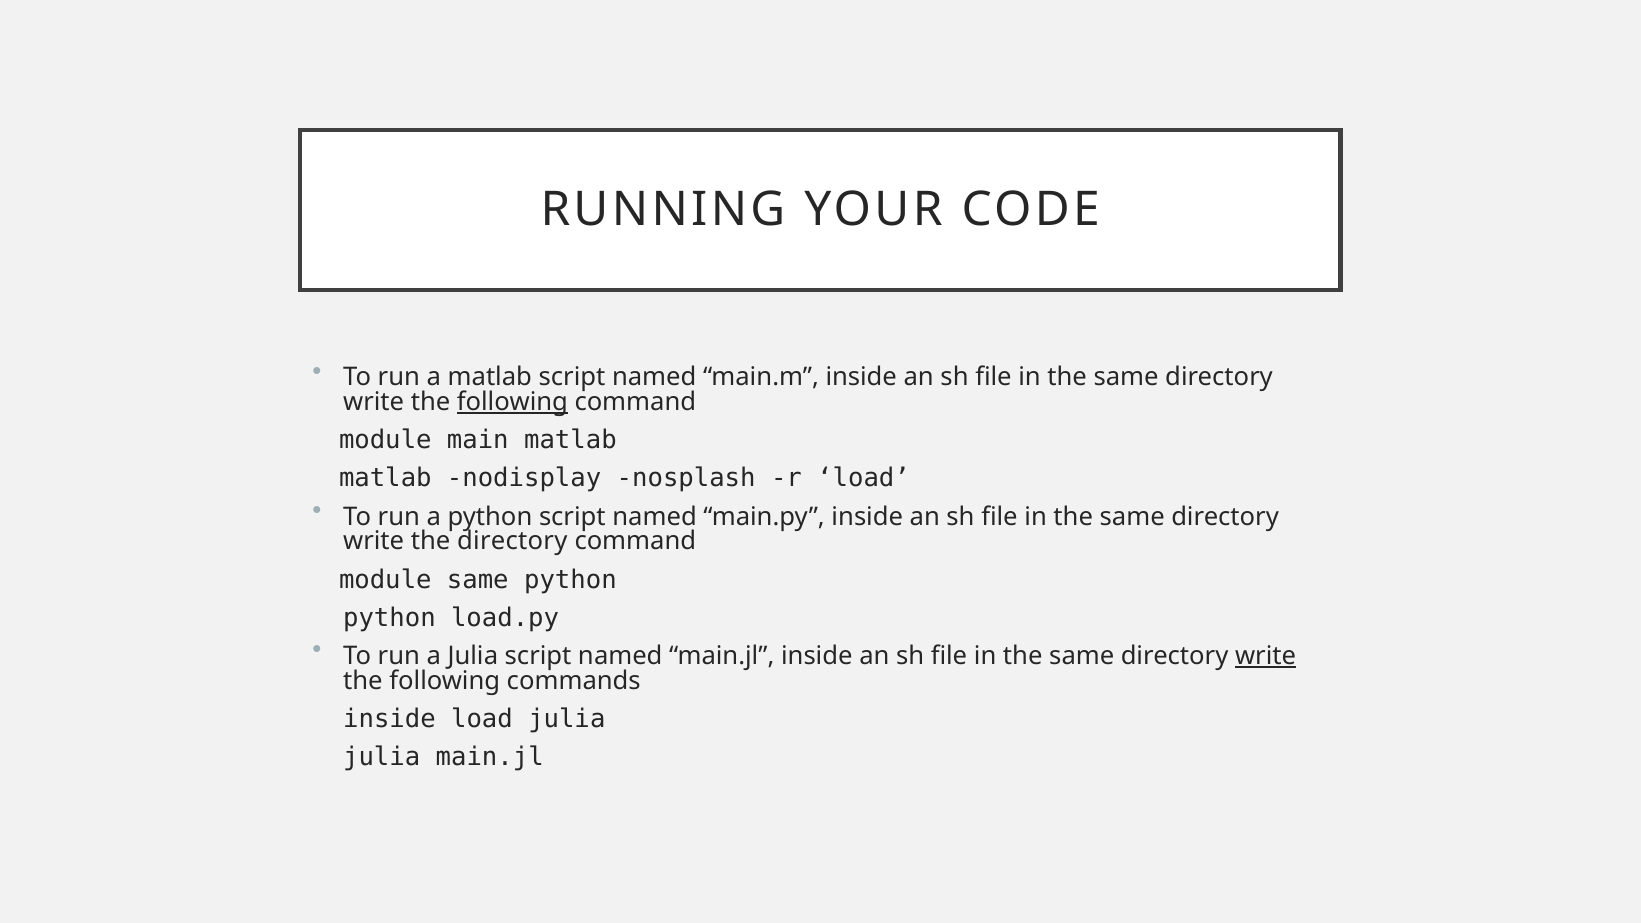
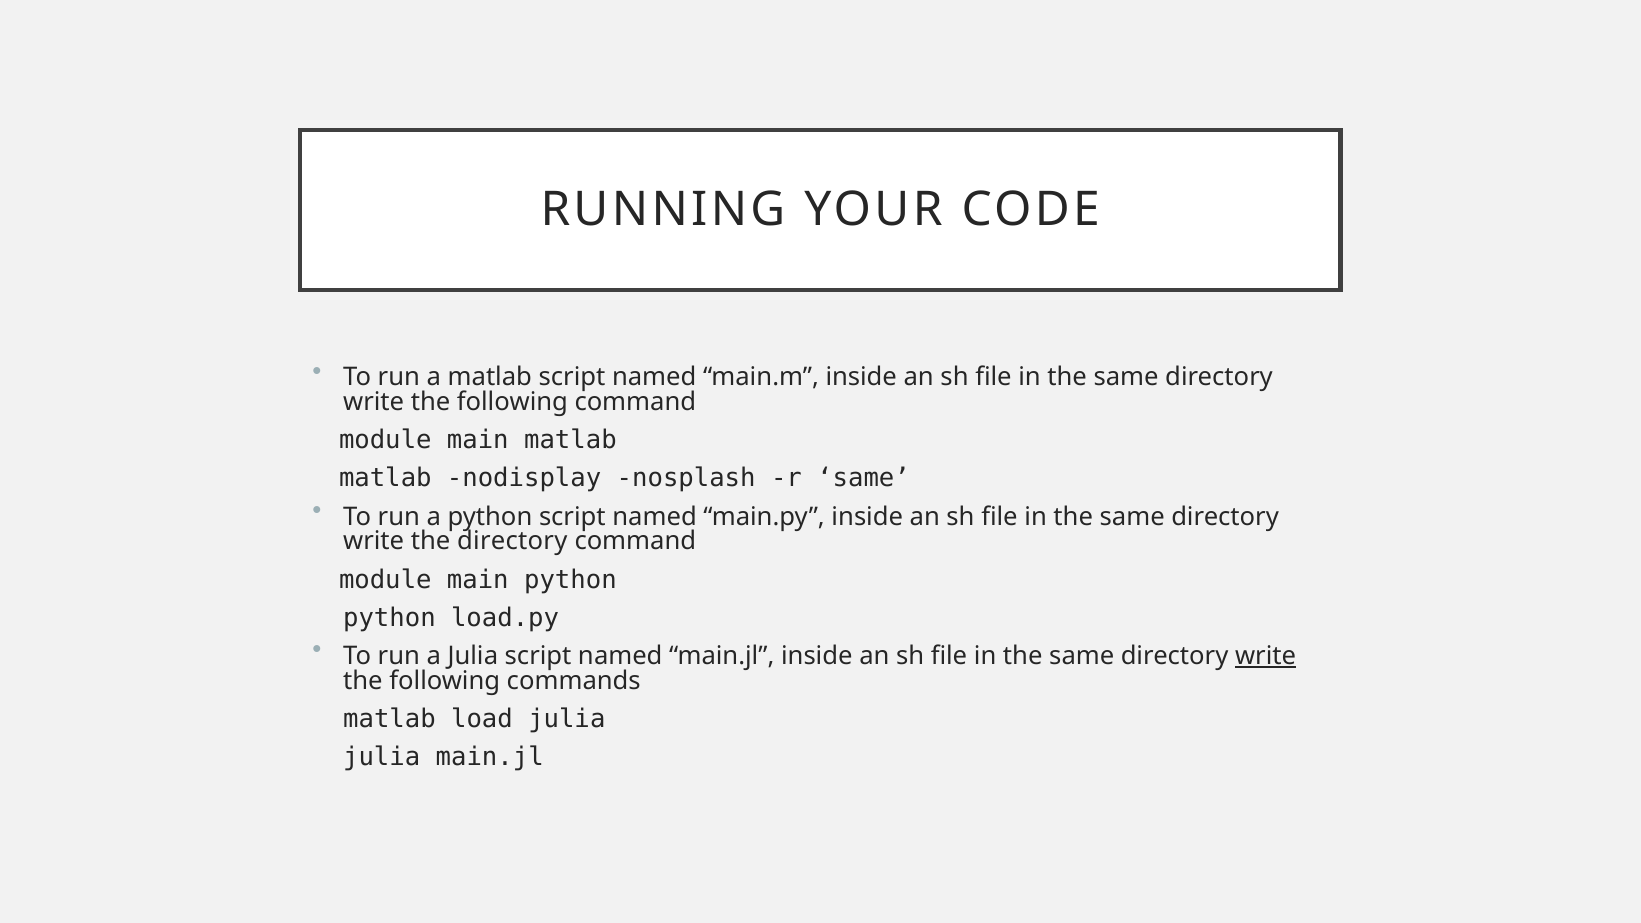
following underline: present -> none (512, 402)
r load: load -> same (864, 478)
same: same -> main (478, 580)
inside: inside -> matlab (389, 719)
